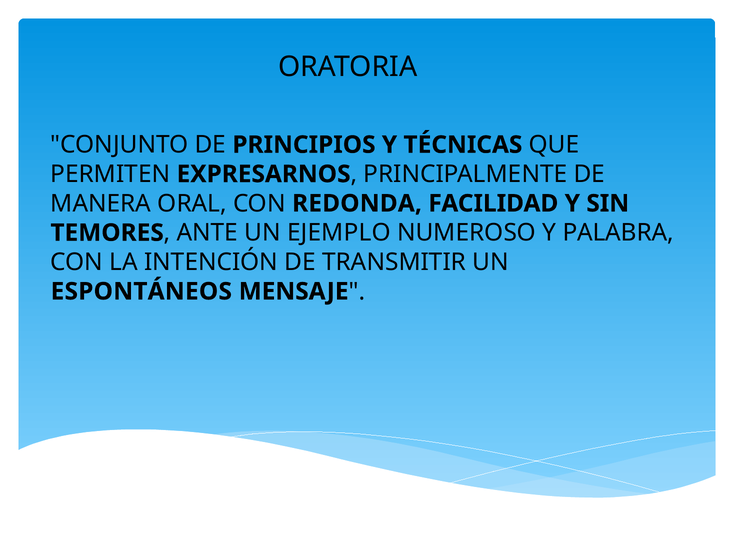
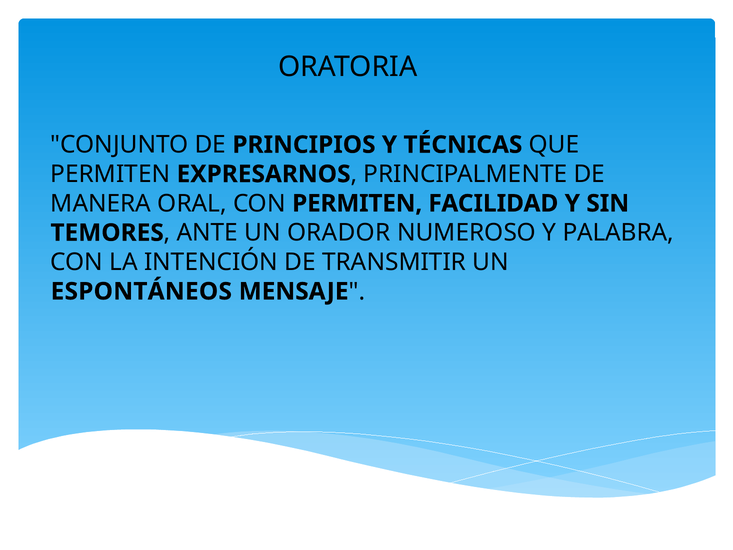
CON REDONDA: REDONDA -> PERMITEN (357, 203)
EJEMPLO: EJEMPLO -> ORADOR (339, 233)
